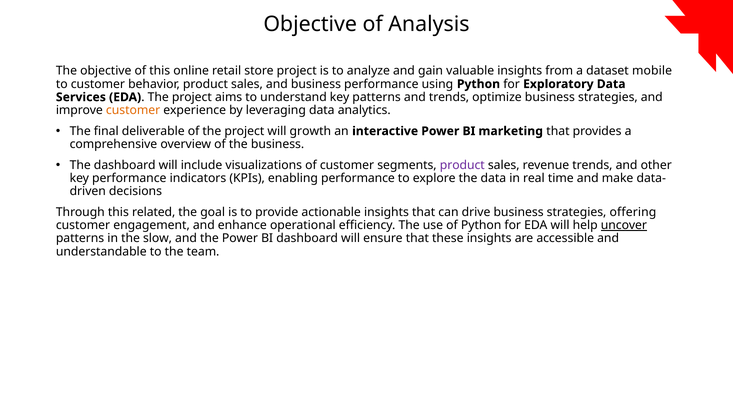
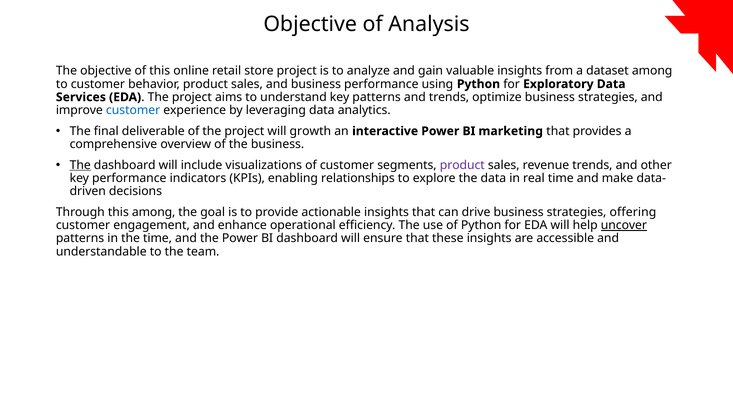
dataset mobile: mobile -> among (652, 71)
customer colour: orange -> blue (133, 110)
The underline: none -> present (80, 165)
enabling performance: performance -> relationships (358, 178)
this related: related -> among (154, 212)
the slow: slow -> time (158, 239)
